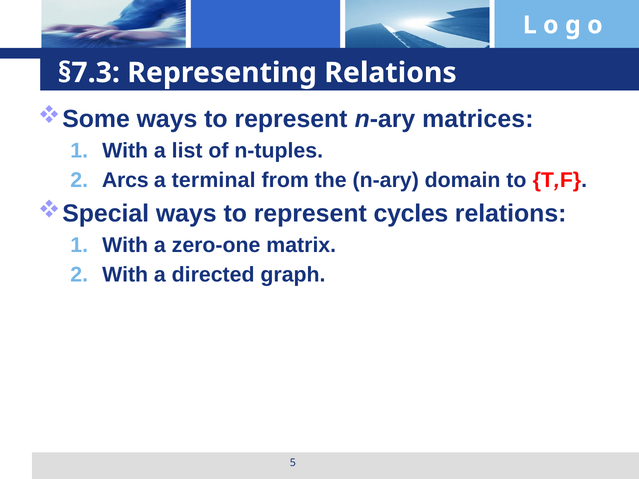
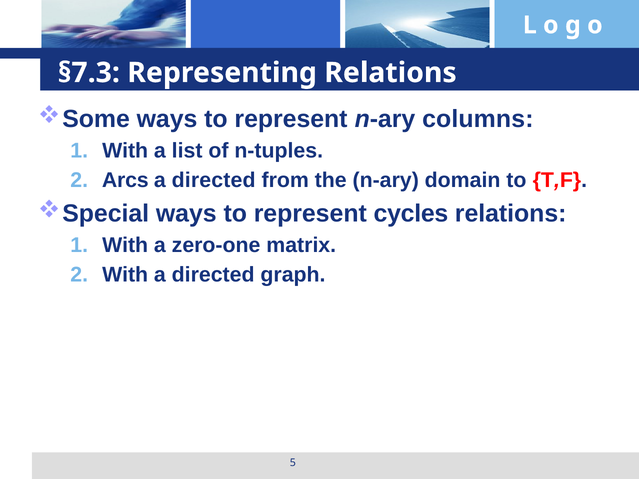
matrices: matrices -> columns (478, 119)
terminal: terminal -> directed (214, 181)
